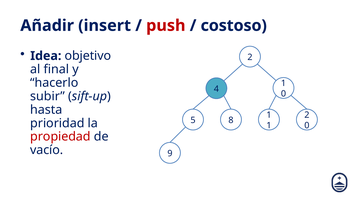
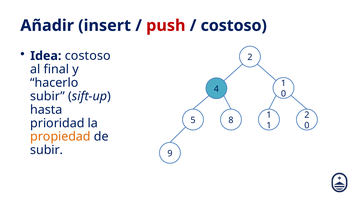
Idea objetivo: objetivo -> costoso (88, 56)
propiedad colour: red -> orange (60, 137)
vacío: vacío -> subir (47, 151)
